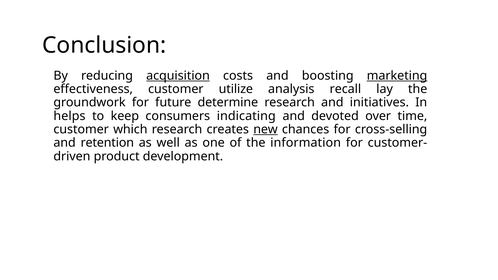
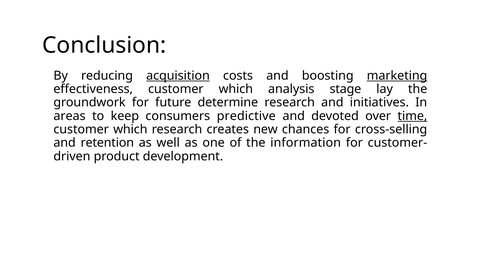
effectiveness customer utilize: utilize -> which (236, 89)
recall: recall -> stage (345, 89)
helps: helps -> areas (70, 116)
indicating: indicating -> predictive (246, 116)
time underline: none -> present (412, 116)
new underline: present -> none (266, 129)
